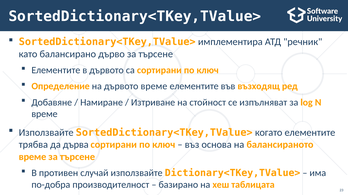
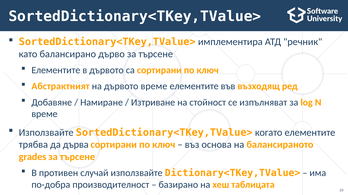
Определение: Определение -> Абстрактният (61, 87)
време: време -> grades (32, 157)
